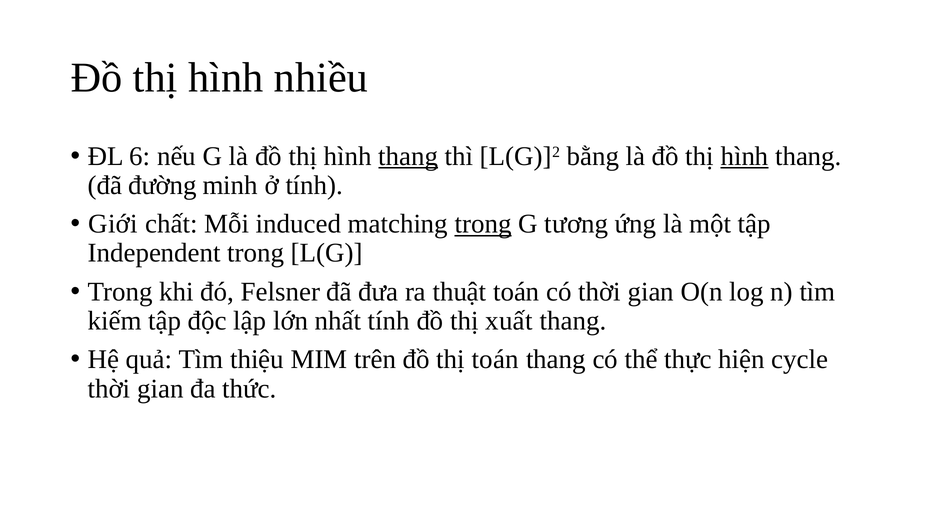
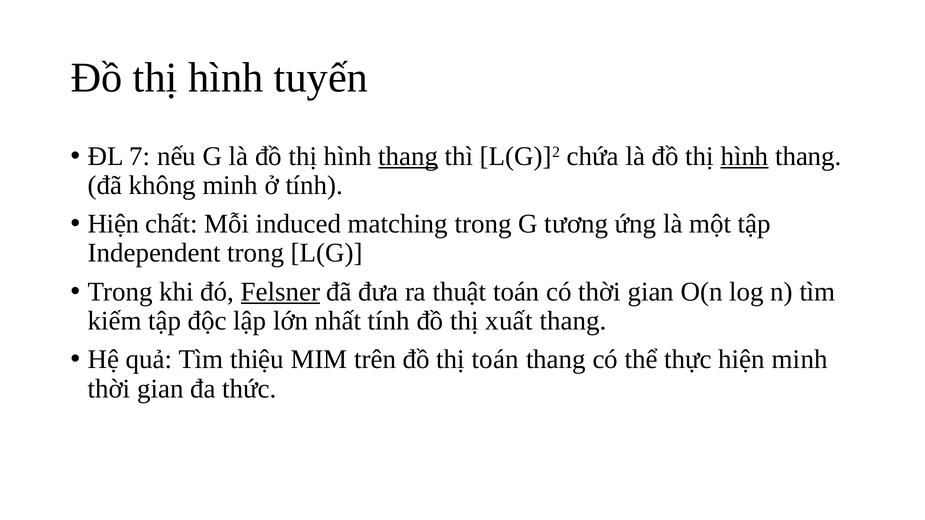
nhiều: nhiều -> tuyến (321, 78)
6: 6 -> 7 (140, 156)
bằng: bằng -> chứa (593, 156)
đường: đường -> không (162, 185)
Giới: Giới -> Hiện (113, 224)
trong underline: present -> none (483, 224)
Felsner underline: none -> present (280, 292)
hiện cycle: cycle -> minh (800, 360)
